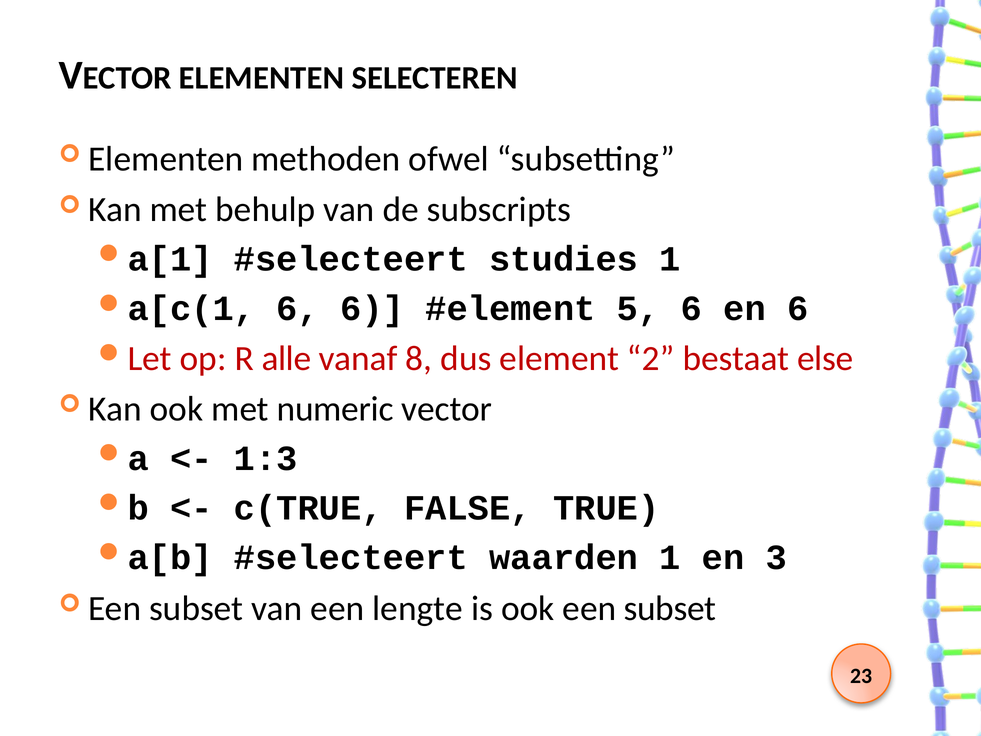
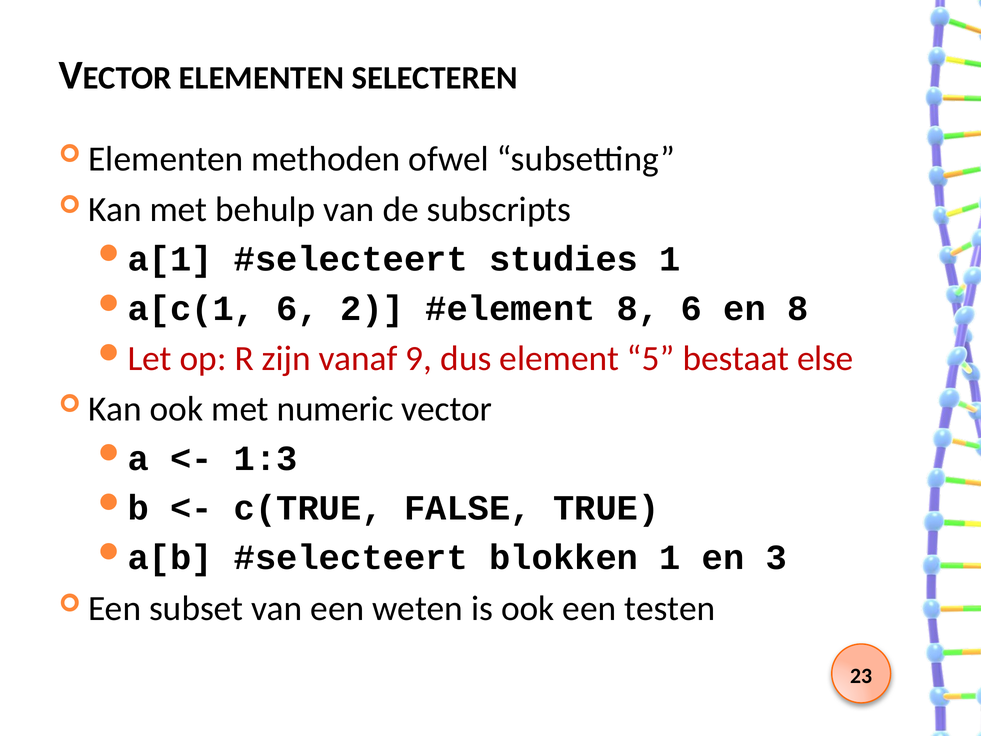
6 6: 6 -> 2 (372, 309)
5: 5 -> 8 (638, 309)
en 6: 6 -> 8 (798, 309)
alle: alle -> zijn (286, 358)
8: 8 -> 9 (419, 358)
2: 2 -> 5 (651, 358)
waarden: waarden -> blokken (564, 558)
lengte: lengte -> weten (418, 608)
ook een subset: subset -> testen (670, 608)
